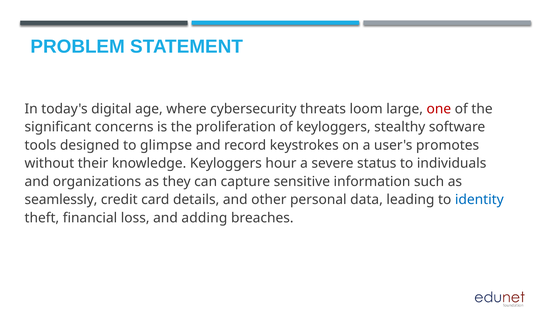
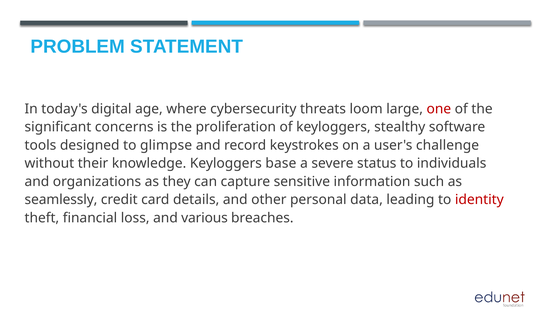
promotes: promotes -> challenge (448, 145)
hour: hour -> base (281, 163)
identity colour: blue -> red (479, 200)
adding: adding -> various (204, 218)
